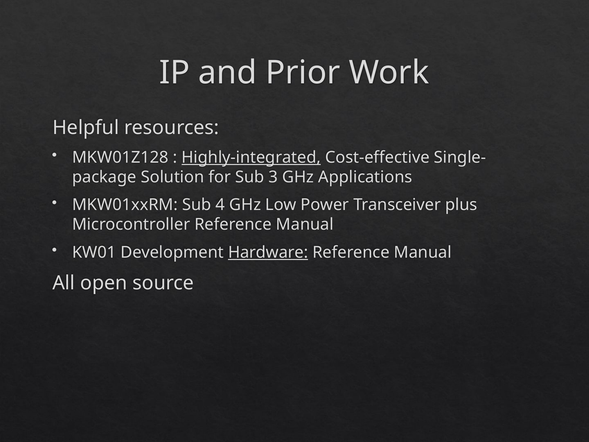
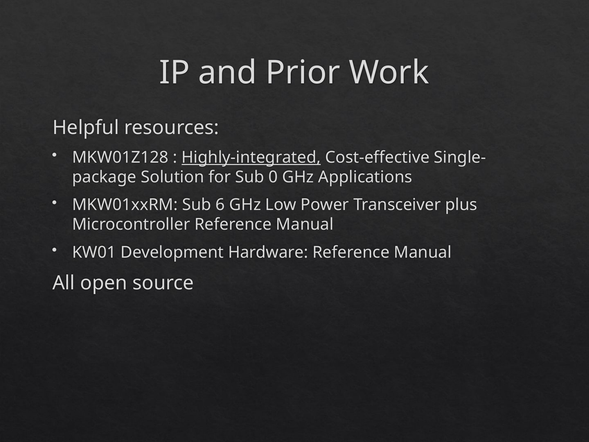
3: 3 -> 0 (273, 177)
4: 4 -> 6 (220, 205)
Hardware underline: present -> none (268, 252)
